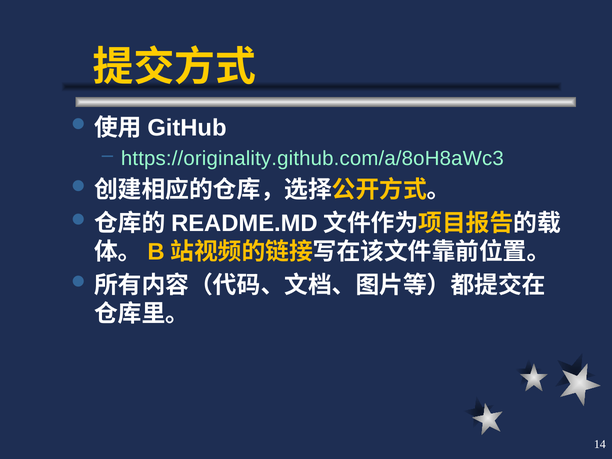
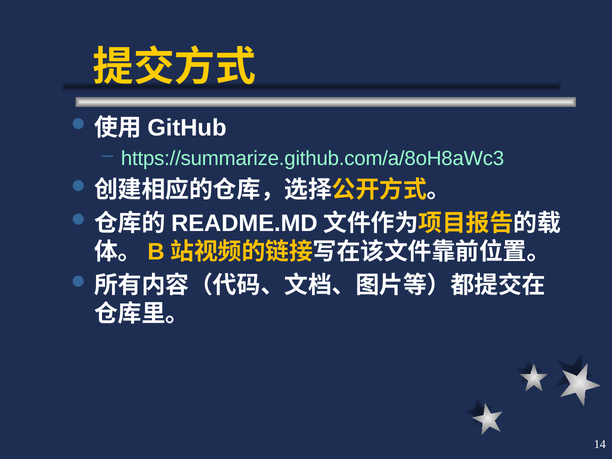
https://originality.github.com/a/8oH8aWc3: https://originality.github.com/a/8oH8aWc3 -> https://summarize.github.com/a/8oH8aWc3 (313, 158)
